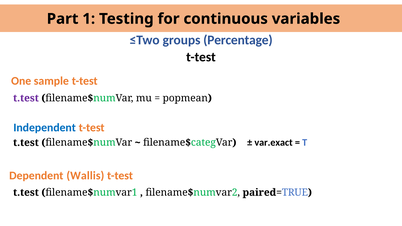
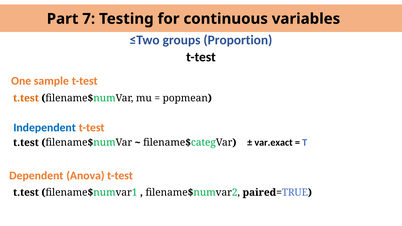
1: 1 -> 7 (89, 19)
Percentage: Percentage -> Proportion (238, 40)
t.test colour: purple -> orange (26, 98)
Wallis: Wallis -> Anova (85, 176)
